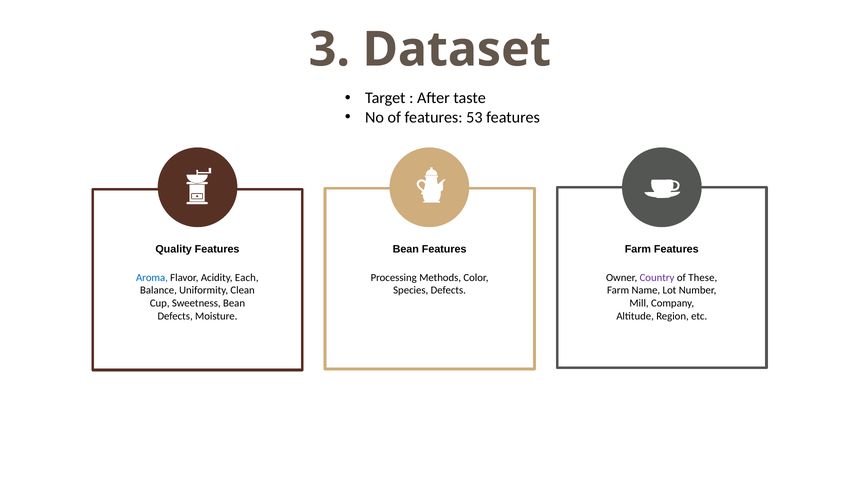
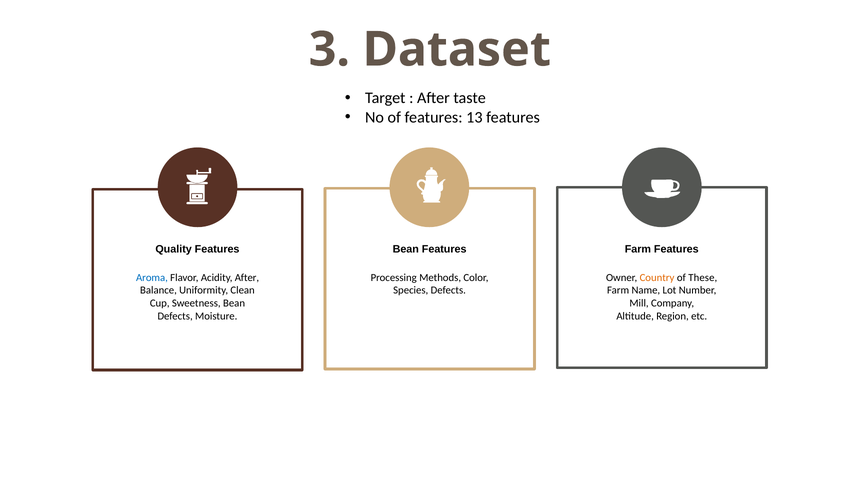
53: 53 -> 13 (474, 117)
Acidity Each: Each -> After (247, 277)
Country colour: purple -> orange (657, 277)
